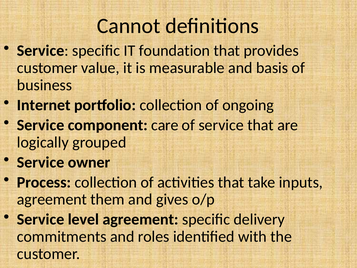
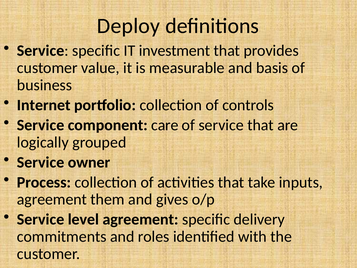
Cannot: Cannot -> Deploy (128, 26)
foundation: foundation -> investment (175, 51)
ongoing: ongoing -> controls (248, 105)
